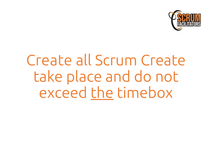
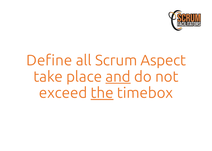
Create: Create -> Define (49, 61)
Scrum Create: Create -> Aspect (163, 61)
and underline: none -> present (118, 77)
